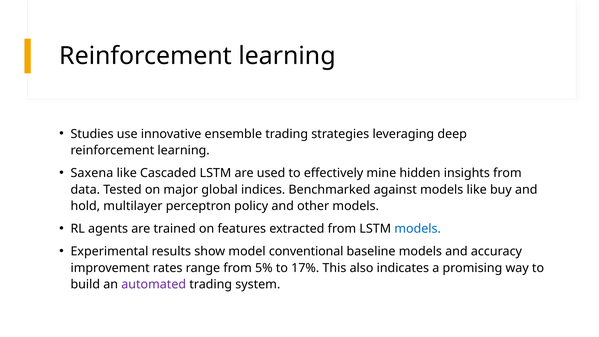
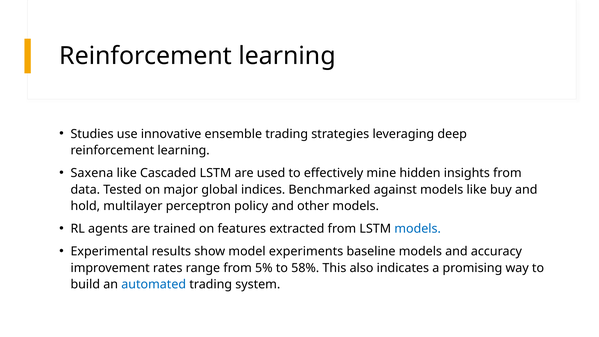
conventional: conventional -> experiments (306, 251)
17%: 17% -> 58% (305, 268)
automated colour: purple -> blue (154, 284)
